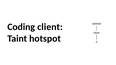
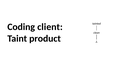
hotspot: hotspot -> product (45, 39)
